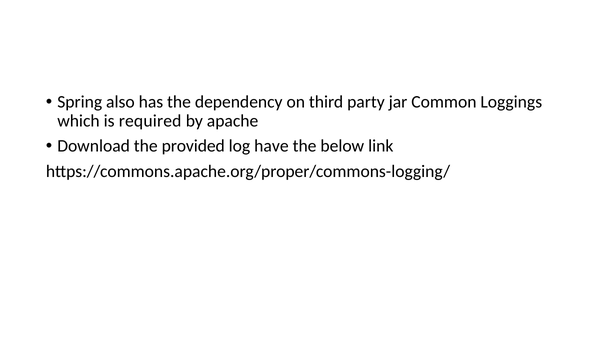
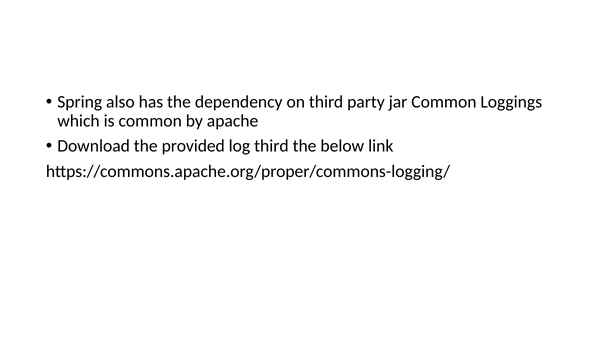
is required: required -> common (150, 121)
log have: have -> third (271, 146)
